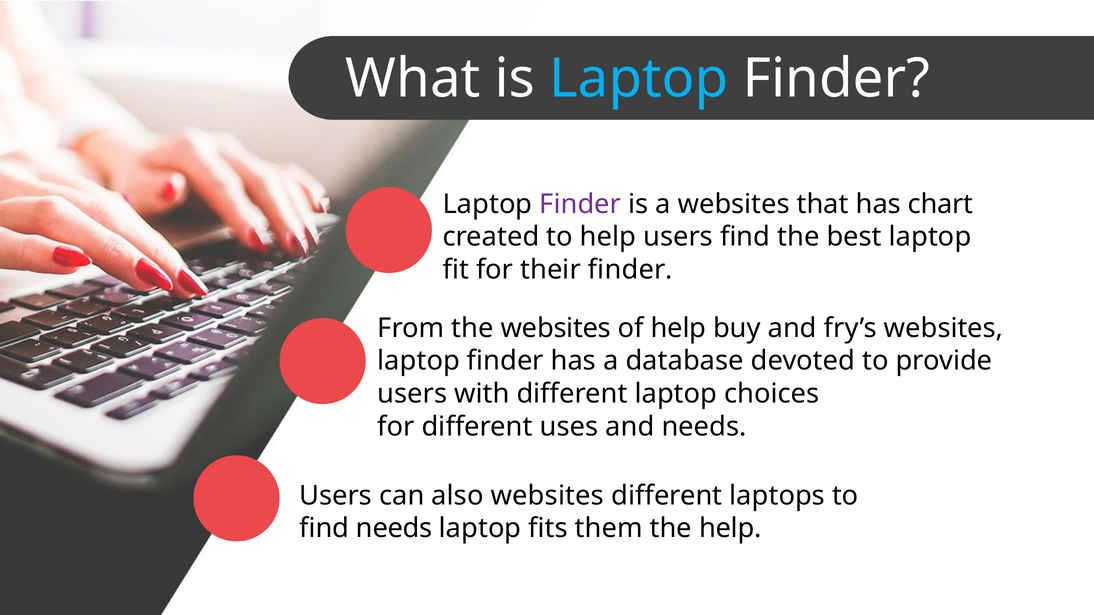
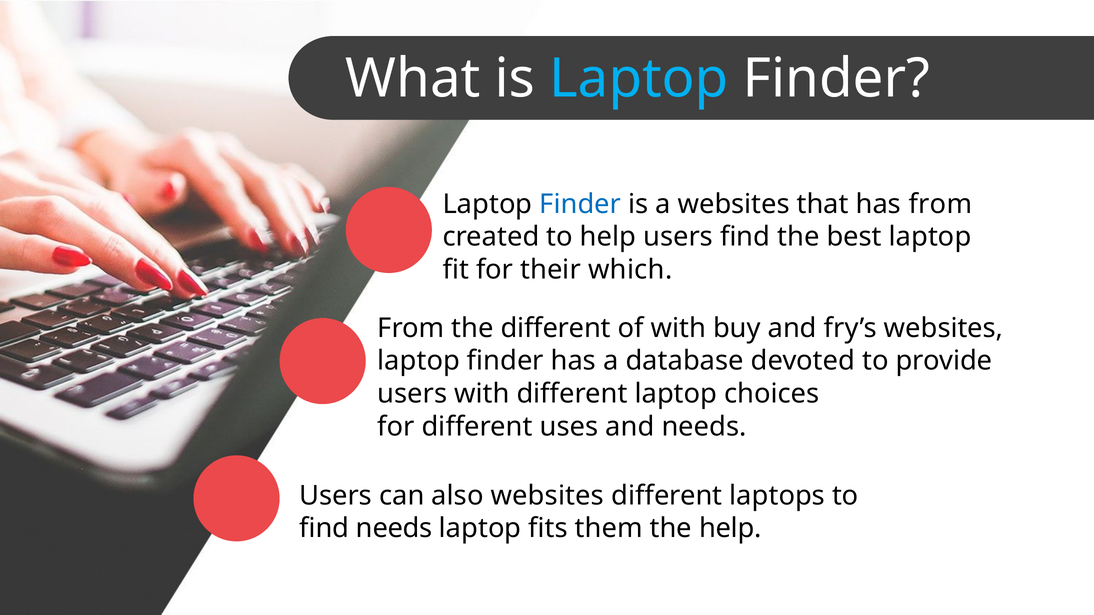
Finder colour: purple -> blue (580, 204)
has chart: chart -> from (940, 204)
their finder: finder -> which (630, 270)
the websites: websites -> different (556, 328)
of help: help -> with (678, 328)
